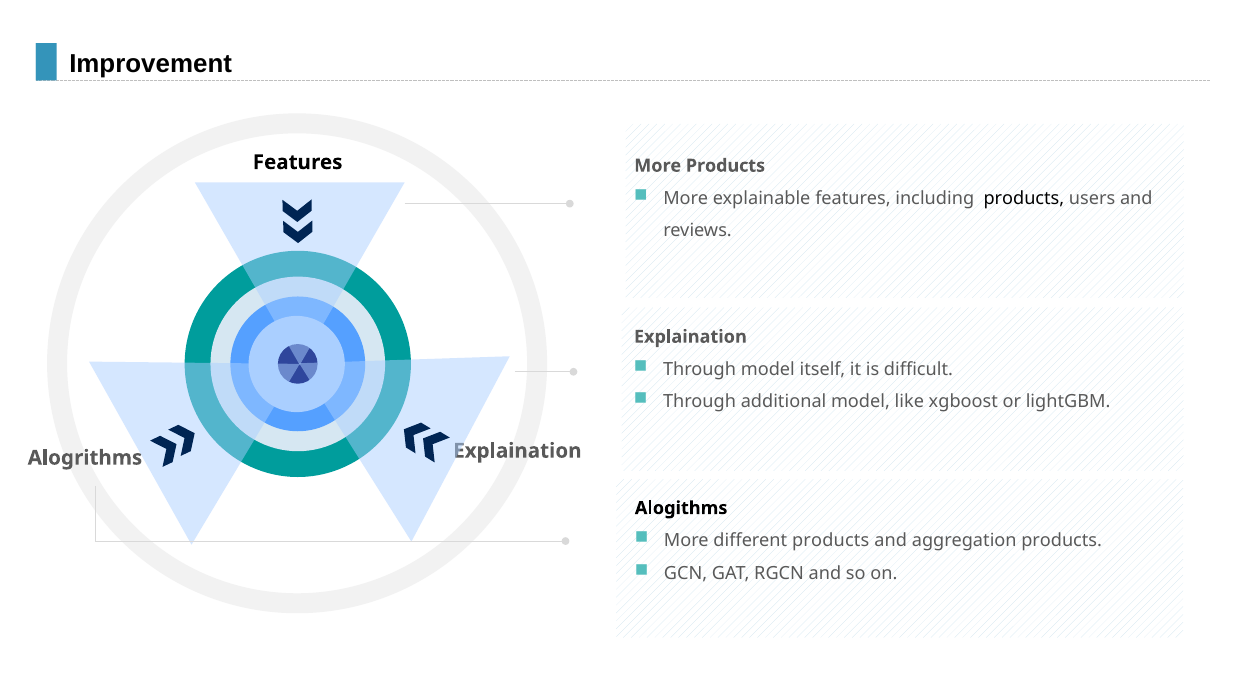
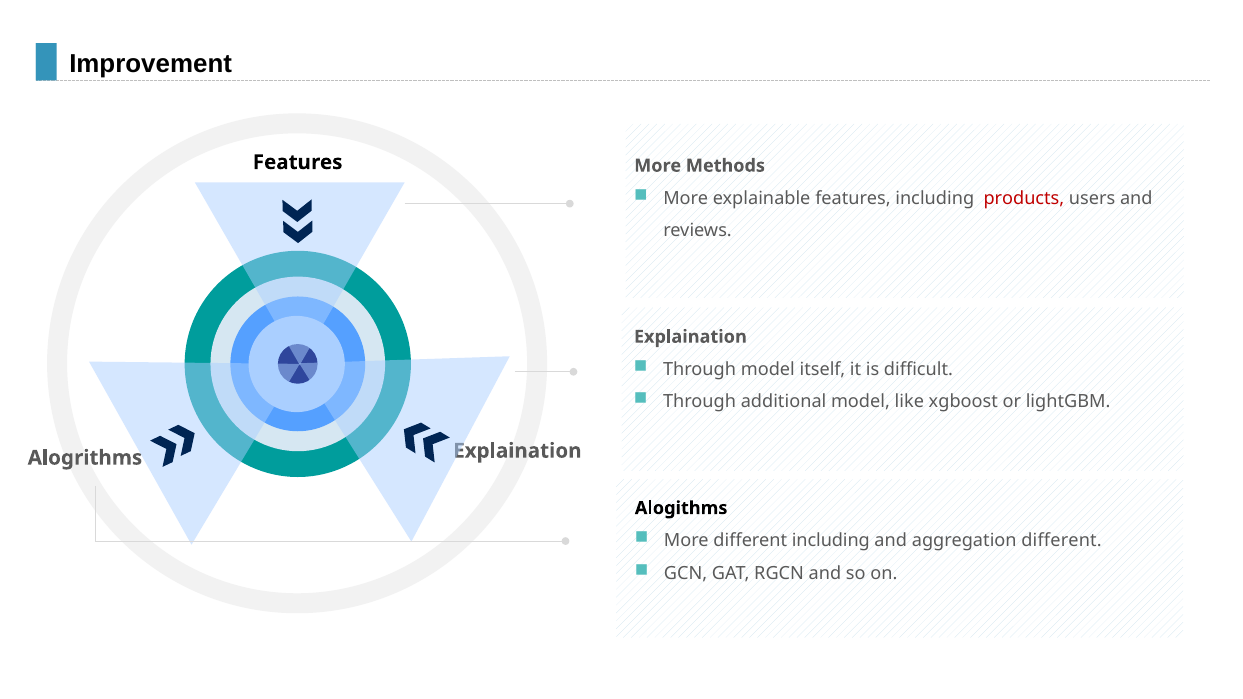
More Products: Products -> Methods (725, 166)
products colour: black -> red (1024, 198)
different products: products -> including (831, 541)
aggregation products: products -> different (1062, 541)
